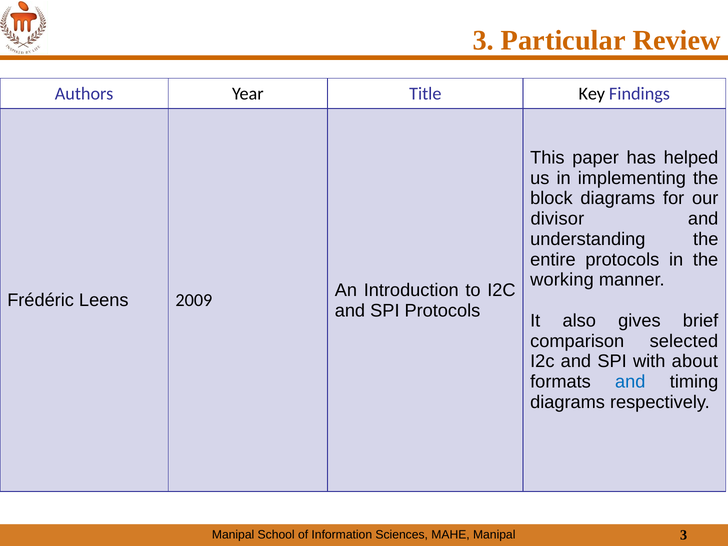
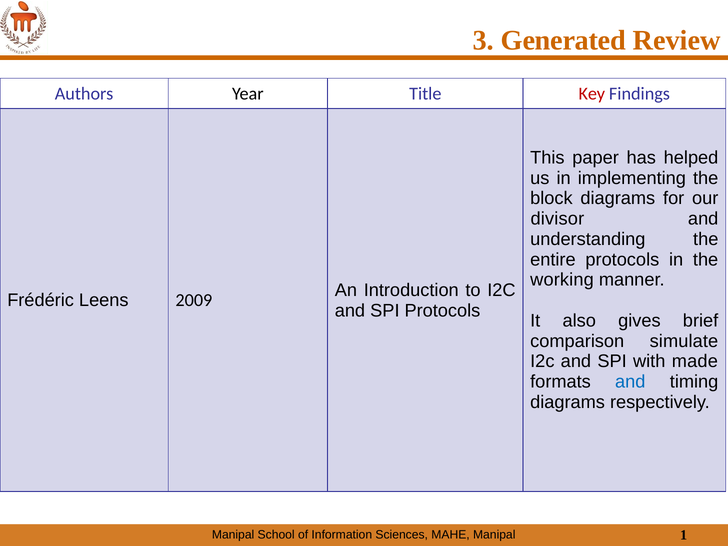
Particular: Particular -> Generated (563, 40)
Key colour: black -> red (592, 94)
selected: selected -> simulate (684, 341)
about: about -> made (695, 361)
3: 3 -> 1 (684, 535)
